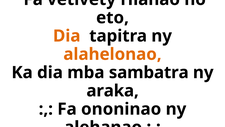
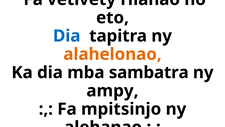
Dia colour: orange -> blue (67, 36)
araka: araka -> ampy (112, 91)
ononinao: ononinao -> mpitsinjo (121, 109)
